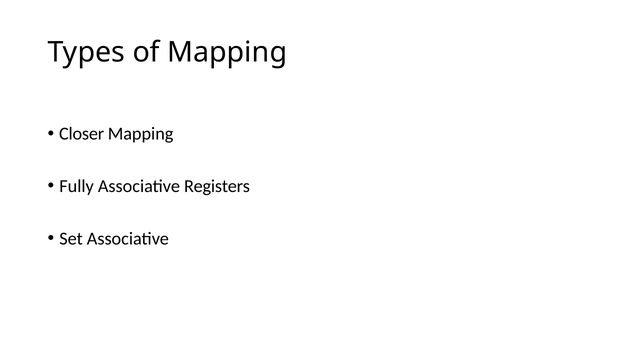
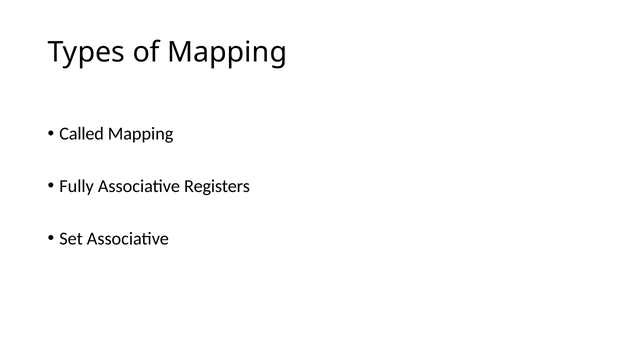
Closer: Closer -> Called (82, 134)
